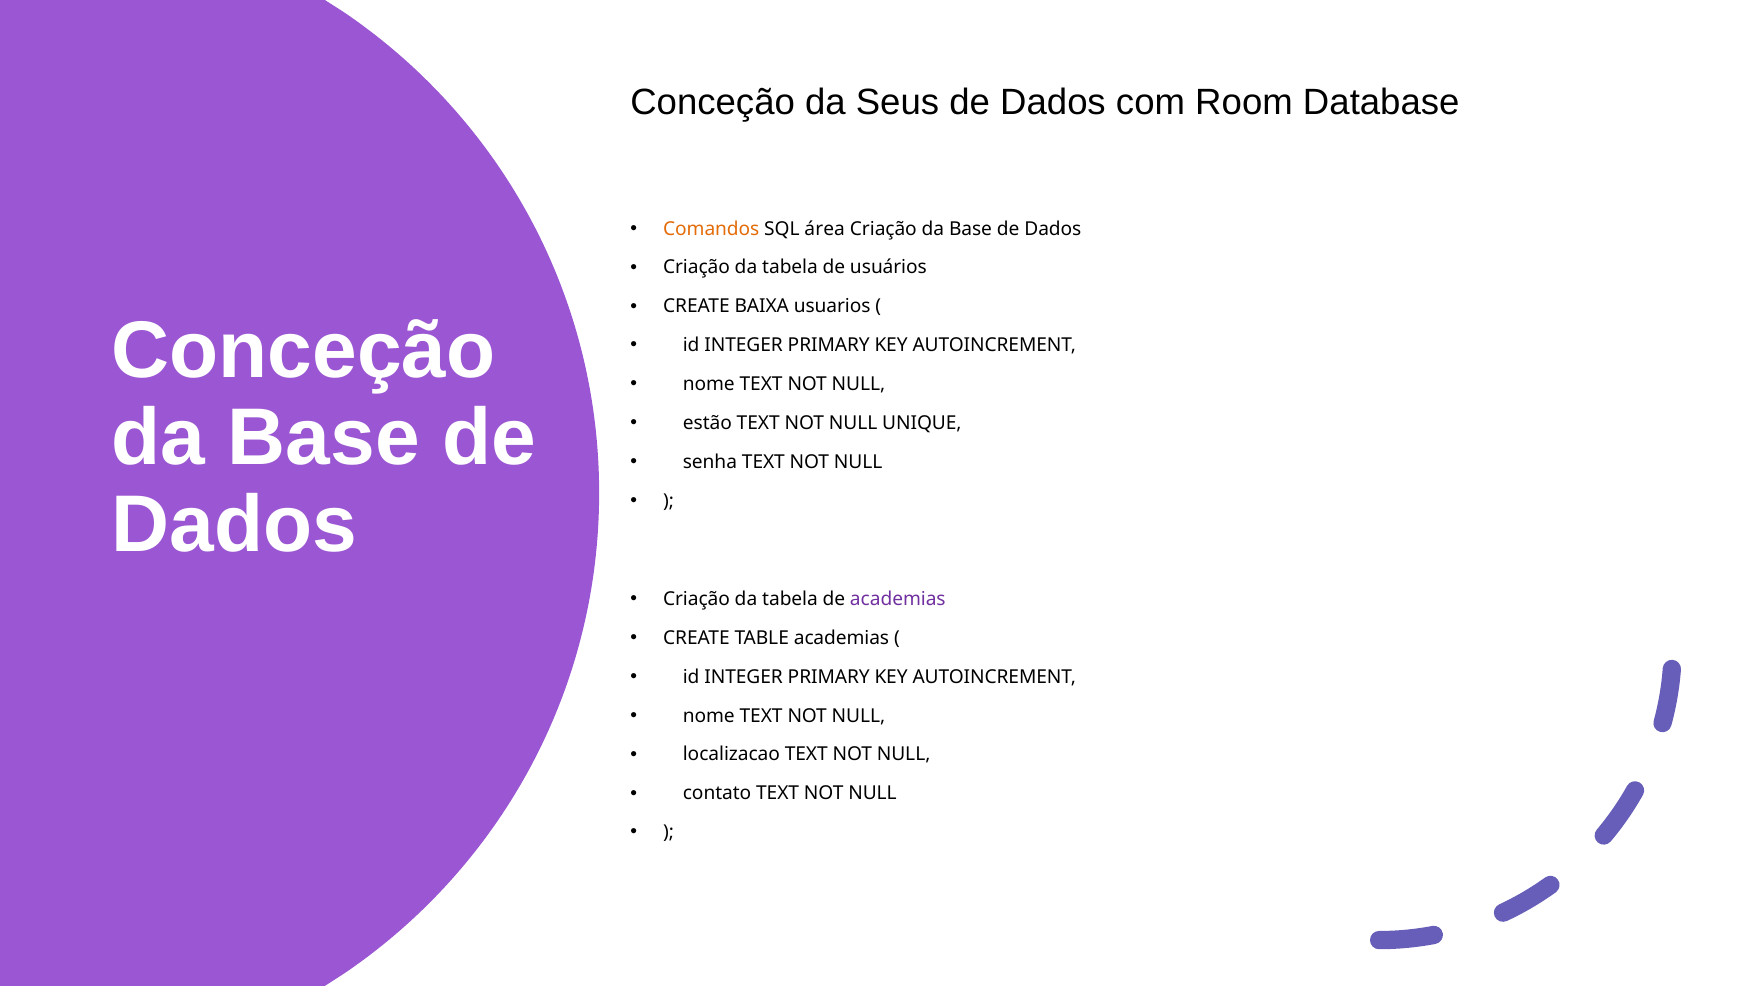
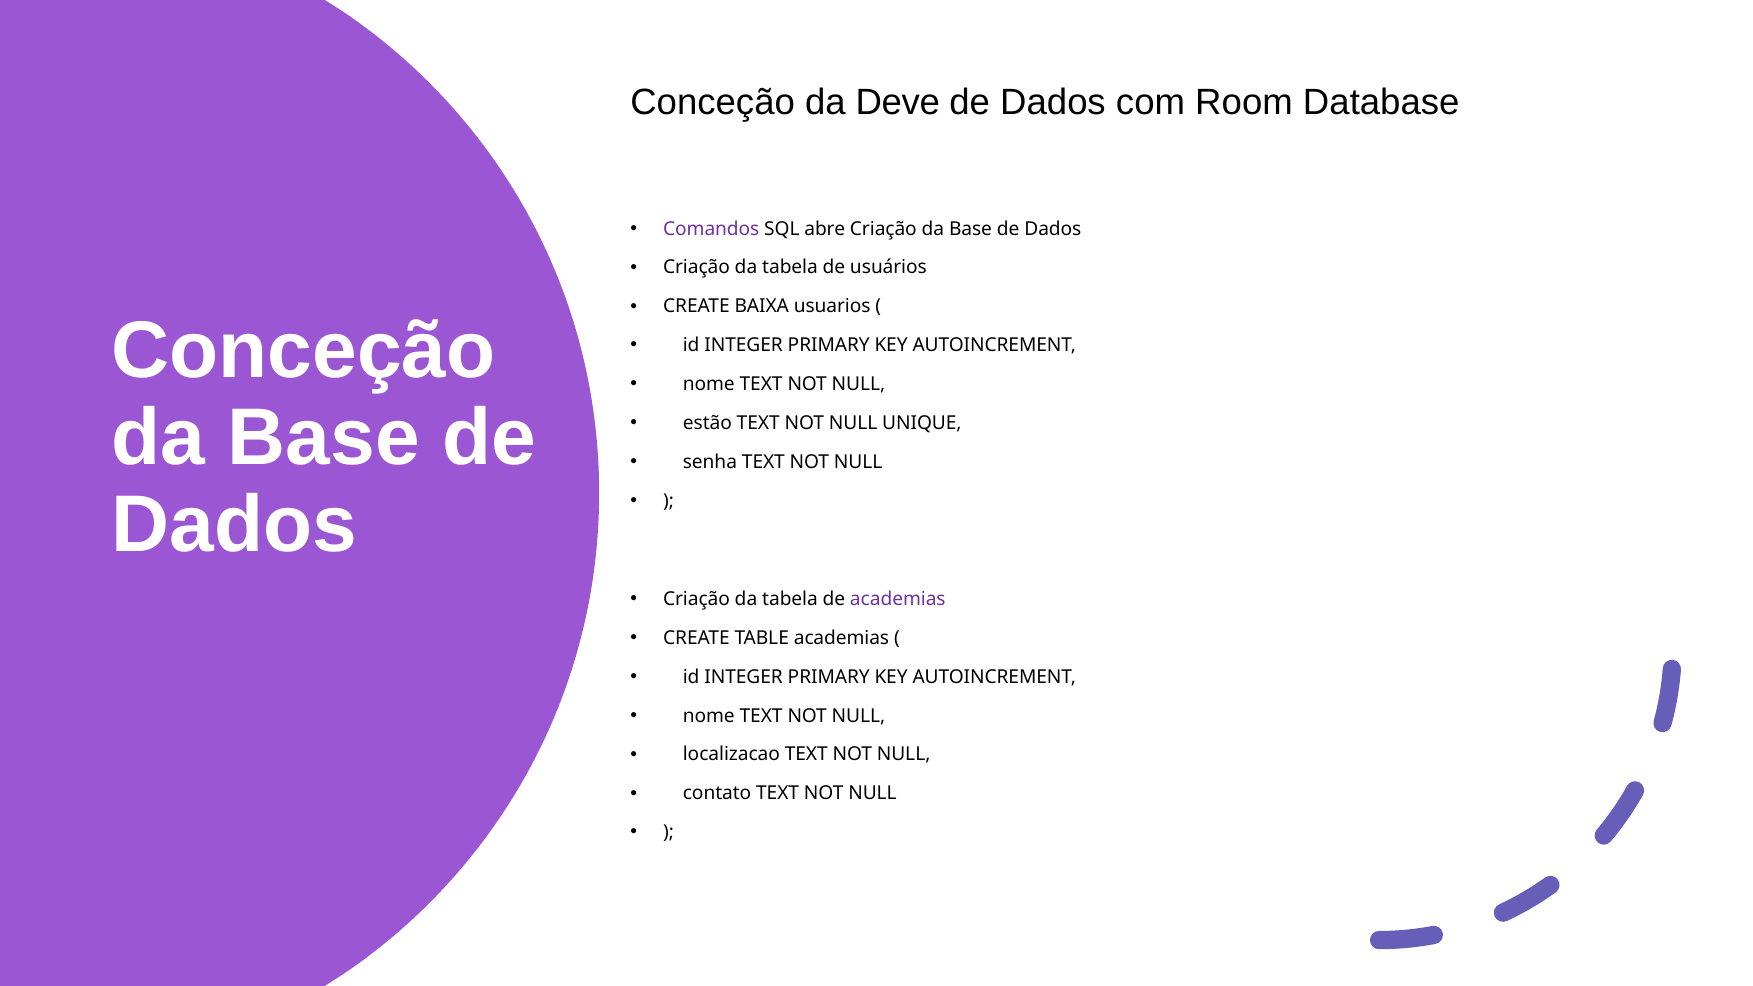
Seus: Seus -> Deve (898, 103)
Comandos colour: orange -> purple (711, 229)
área: área -> abre (825, 229)
